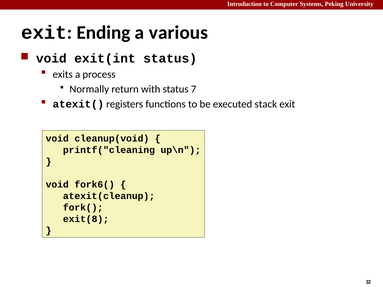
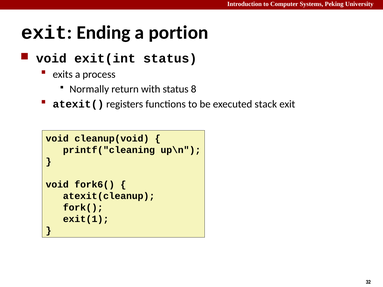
various: various -> portion (178, 32)
7: 7 -> 8 (194, 89)
exit(8: exit(8 -> exit(1 (86, 219)
